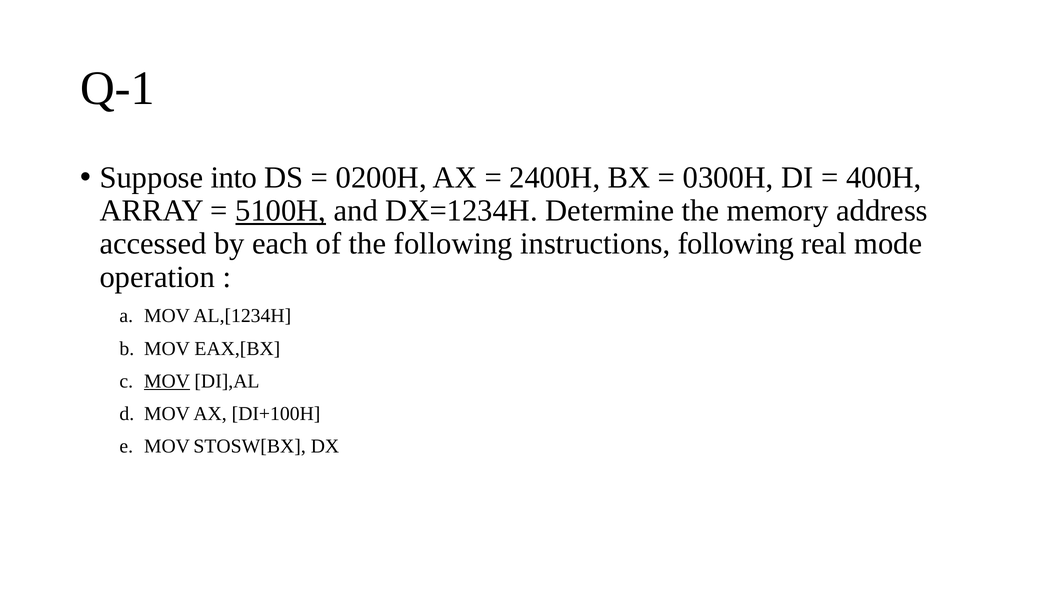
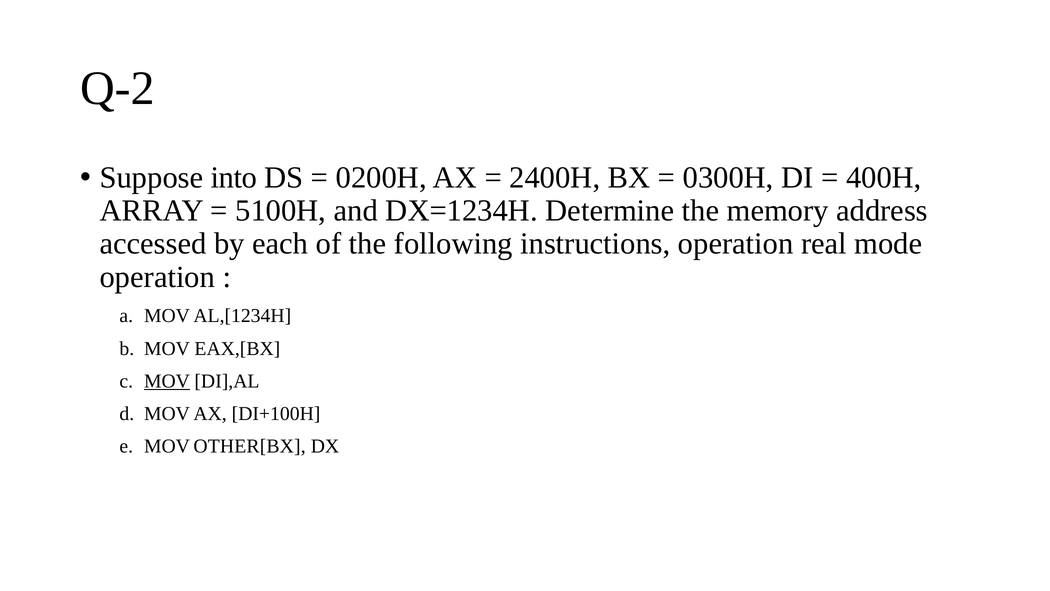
Q-1: Q-1 -> Q-2 (117, 88)
5100H underline: present -> none (281, 211)
instructions following: following -> operation (736, 244)
STOSW[BX: STOSW[BX -> OTHER[BX (250, 446)
